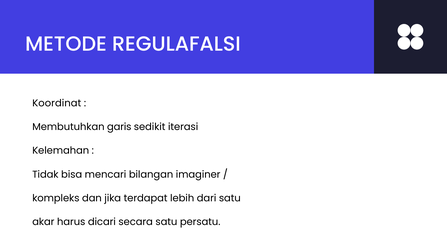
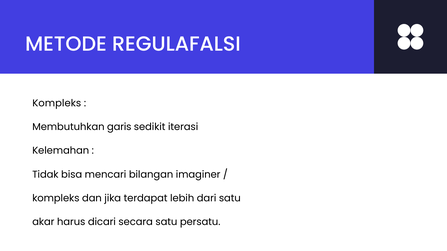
Koordinat: Koordinat -> Kompleks (57, 103)
